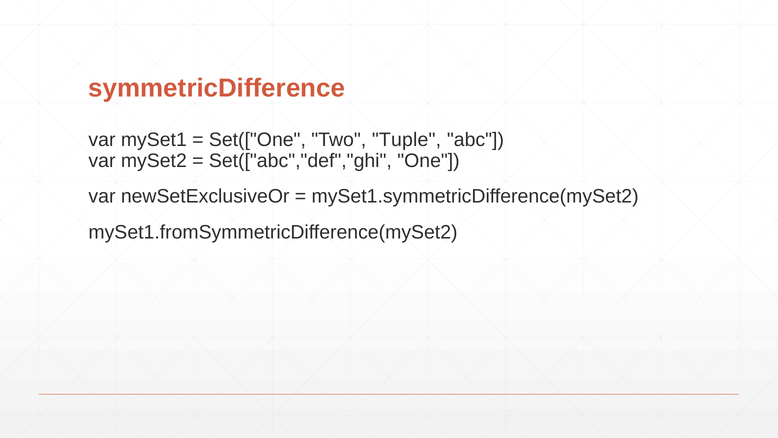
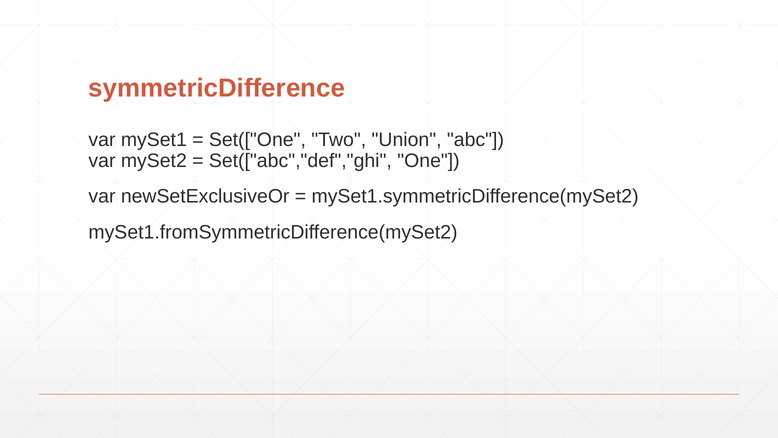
Tuple: Tuple -> Union (407, 140)
